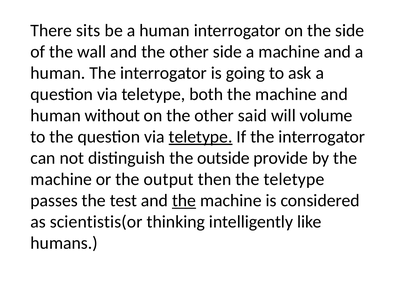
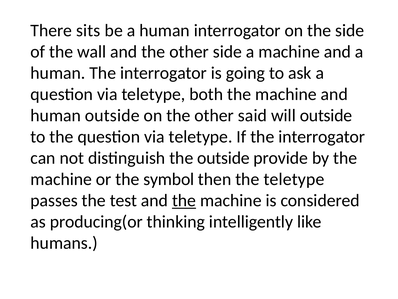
human without: without -> outside (112, 115)
will volume: volume -> outside (326, 115)
teletype underline: present -> none (201, 137)
output: output -> symbol (169, 179)
scientistis(or: scientistis(or -> producing(or (96, 221)
